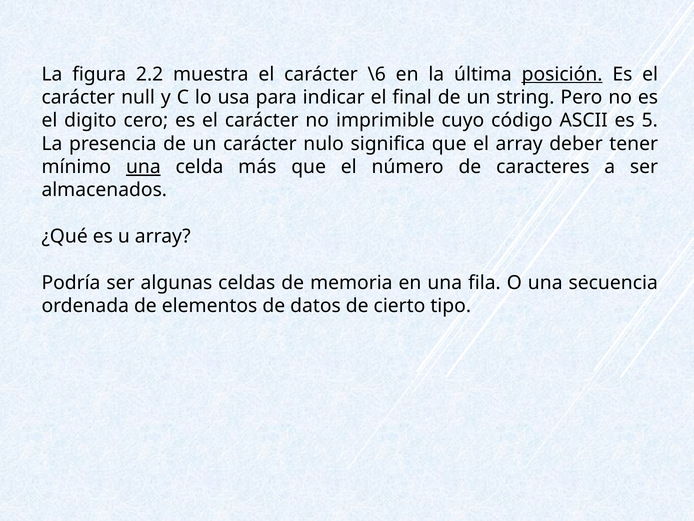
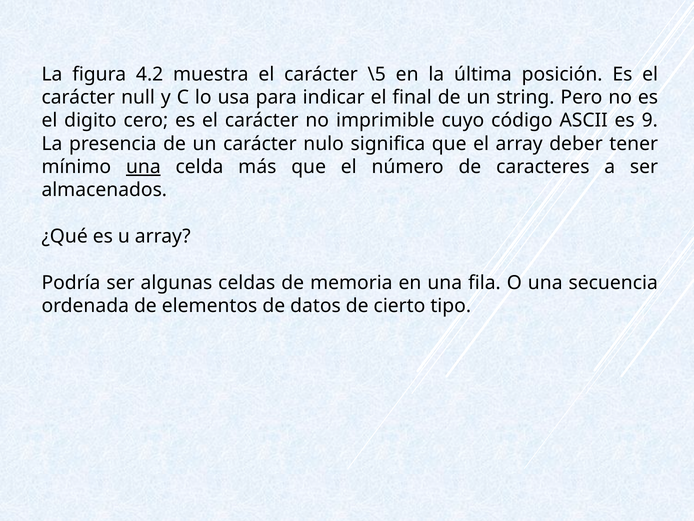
2.2: 2.2 -> 4.2 (150, 74)
\6: \6 -> \5 (377, 74)
posición underline: present -> none (562, 74)
5: 5 -> 9 (650, 120)
